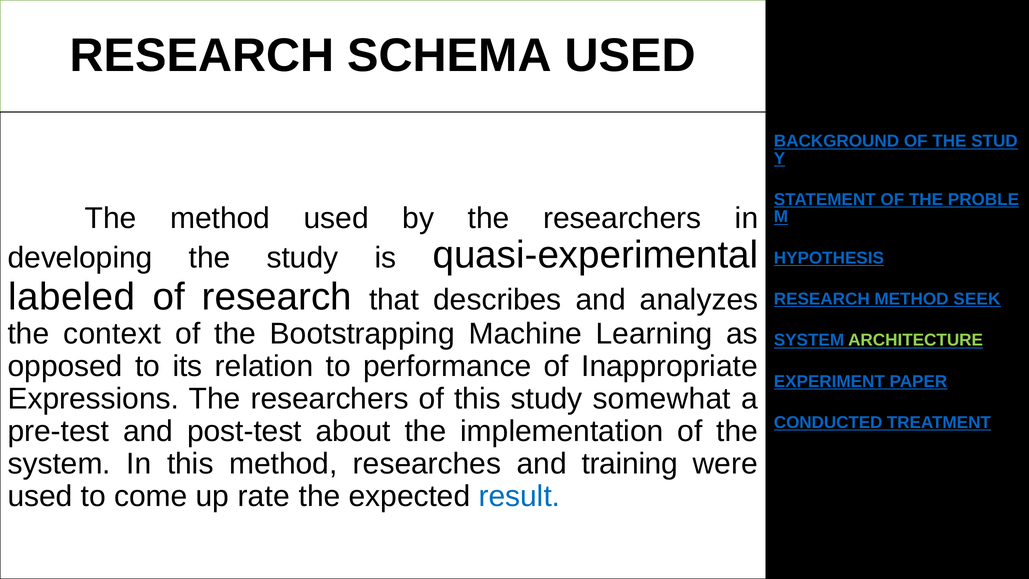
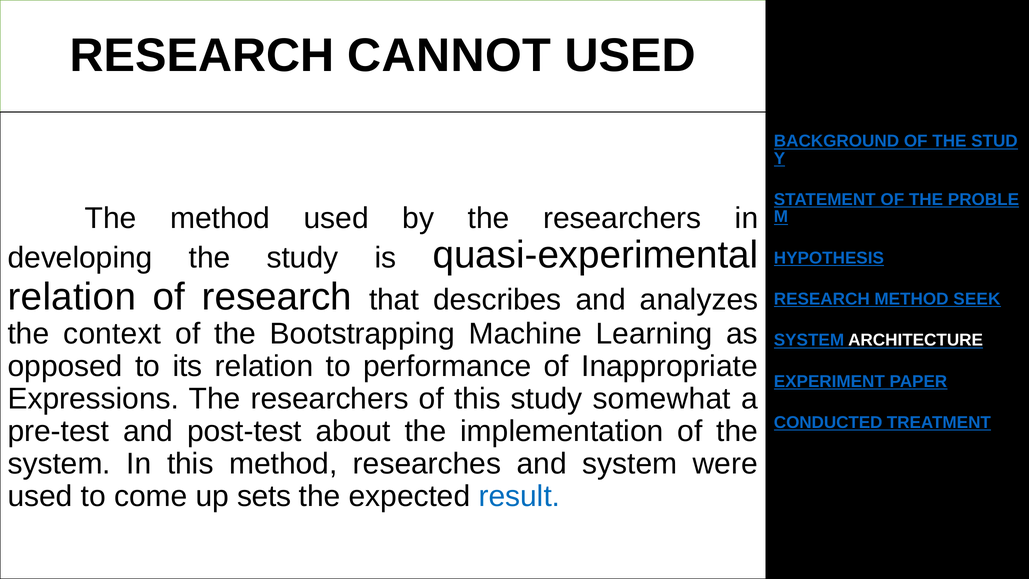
SCHEMA: SCHEMA -> CANNOT (449, 56)
labeled: labeled -> relation (72, 297)
ARCHITECTURE colour: light green -> white (916, 340)
and training: training -> system (630, 464)
rate: rate -> sets (264, 496)
